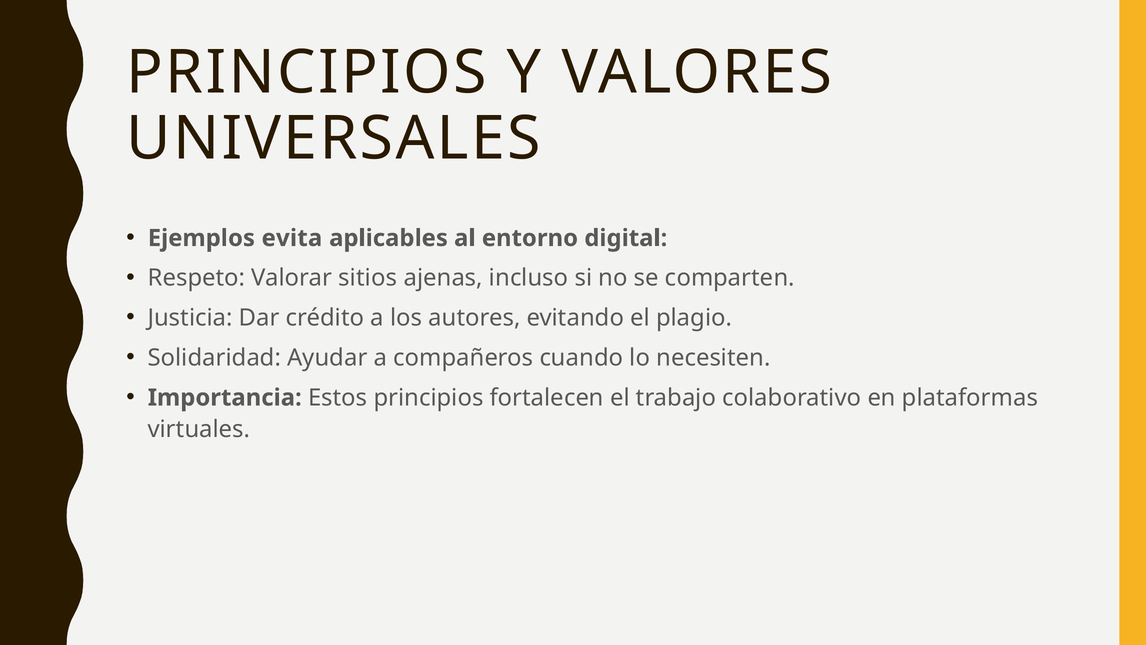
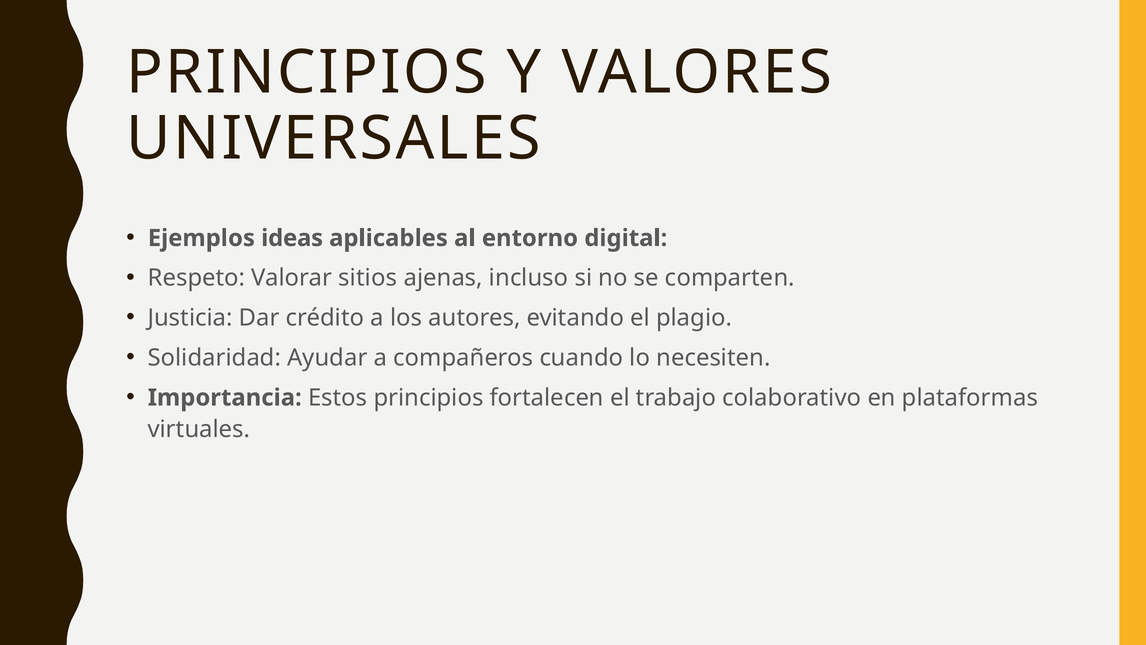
evita: evita -> ideas (292, 238)
